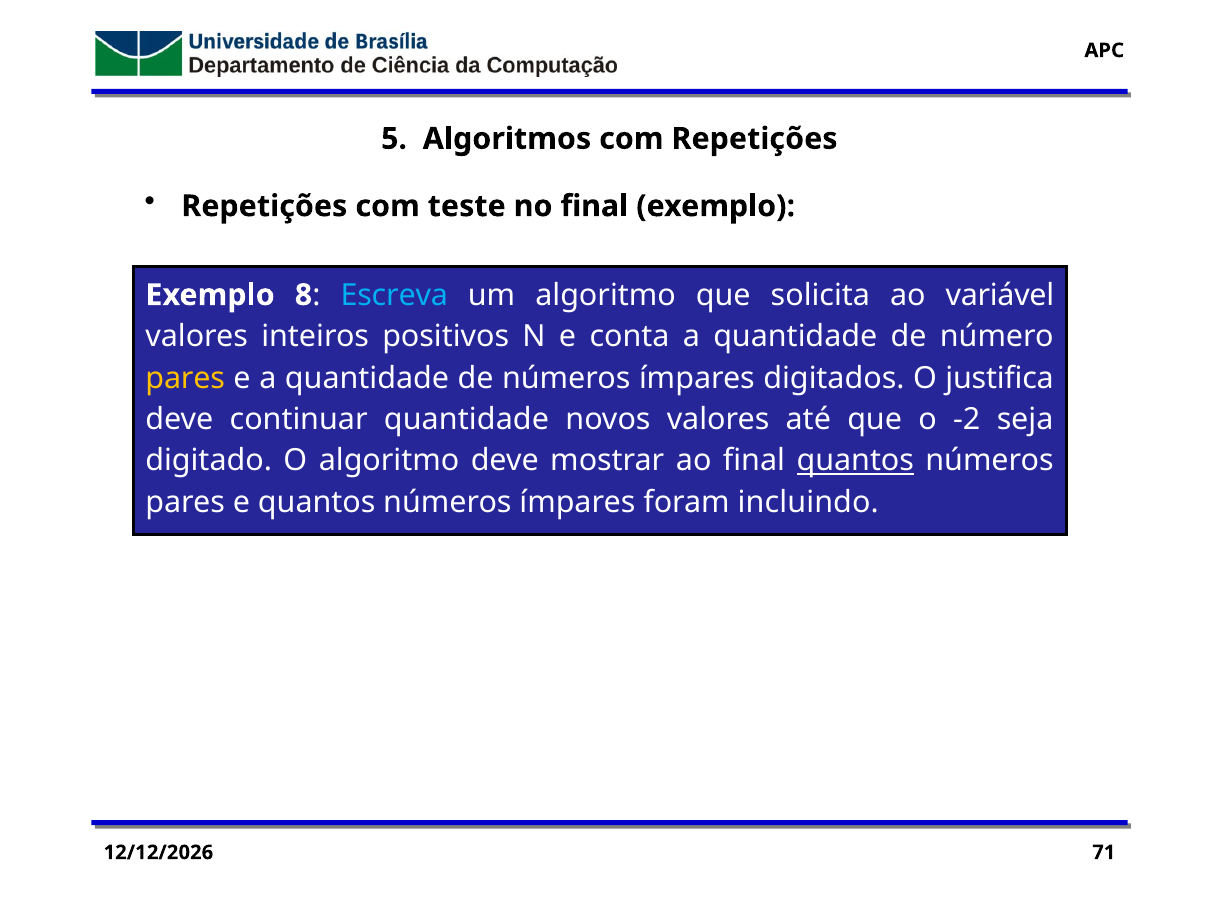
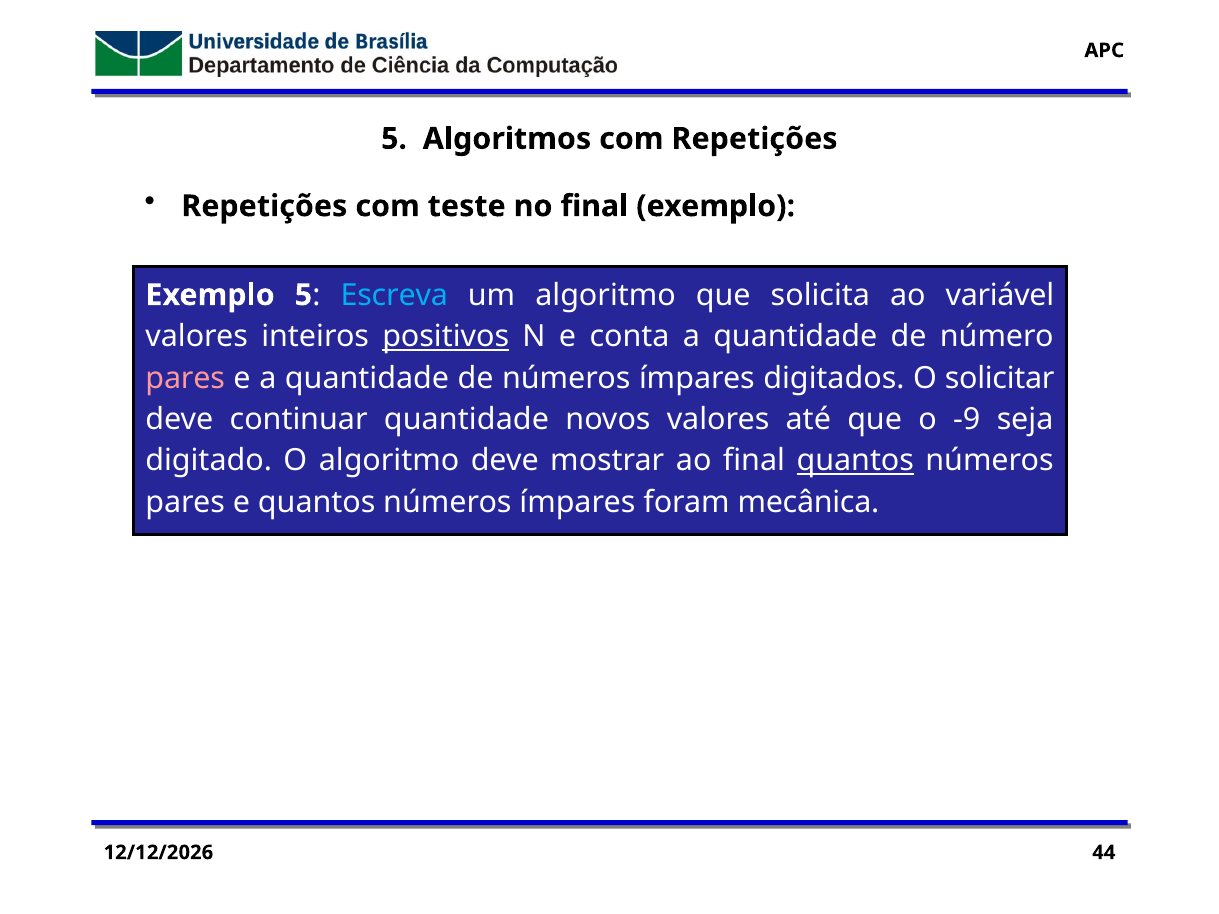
8: 8 -> 5 (303, 295)
positivos underline: none -> present (446, 337)
pares colour: yellow -> pink (185, 378)
justifica: justifica -> solicitar (1000, 378)
-2: -2 -> -9 (967, 420)
incluindo: incluindo -> mecânica (808, 502)
71: 71 -> 44 (1104, 853)
